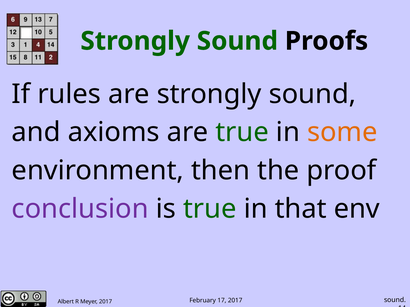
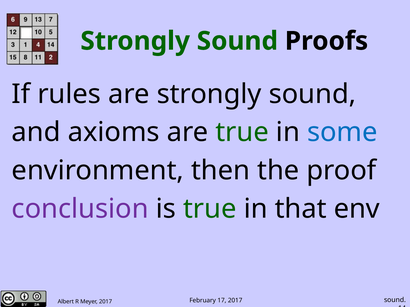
some colour: orange -> blue (342, 133)
